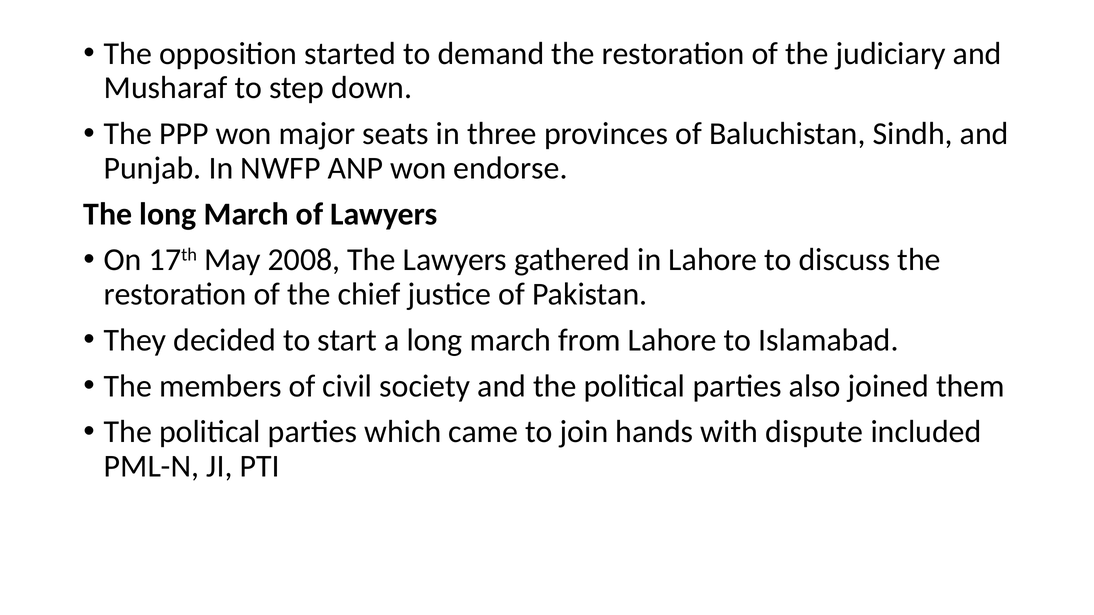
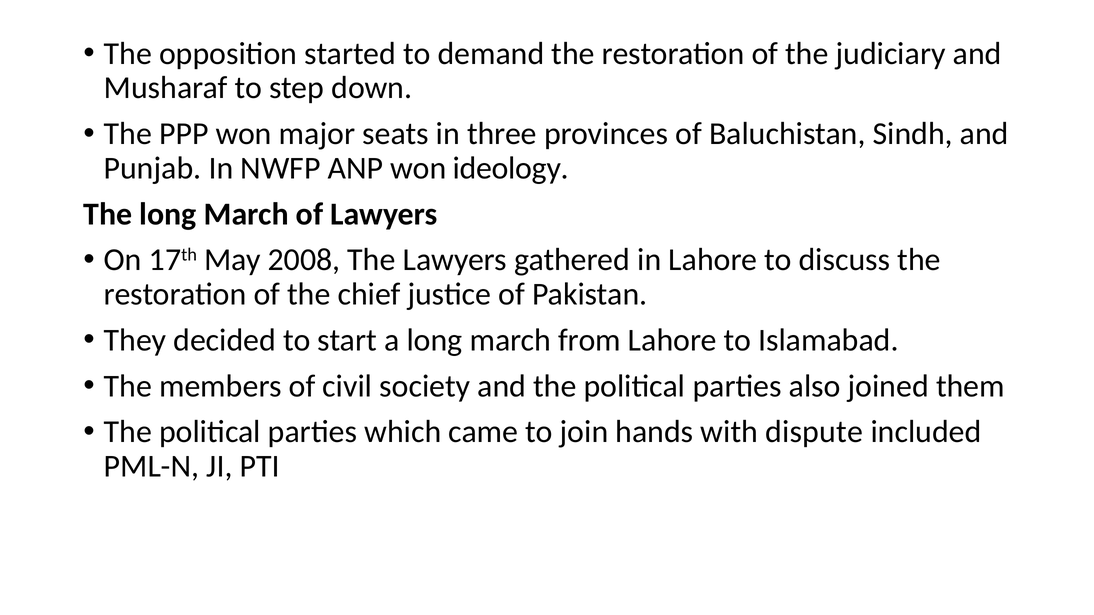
endorse: endorse -> ideology (511, 168)
